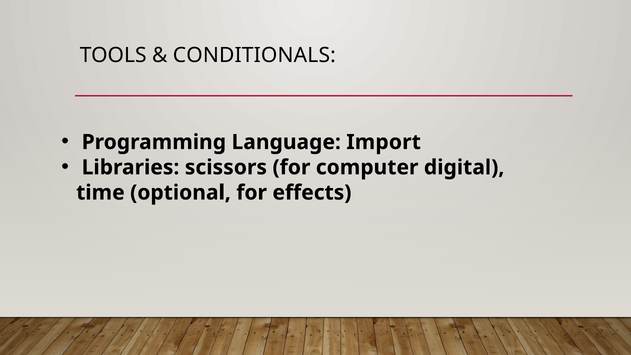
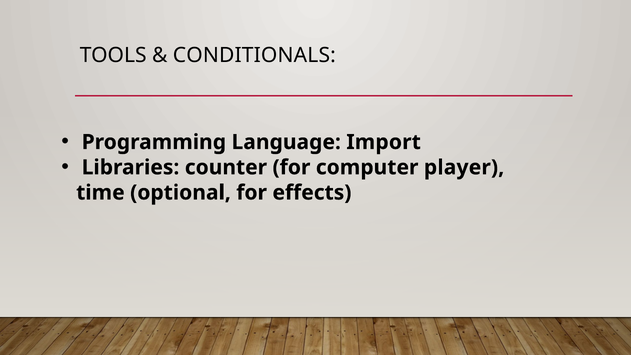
scissors: scissors -> counter (226, 167)
digital: digital -> player (464, 167)
